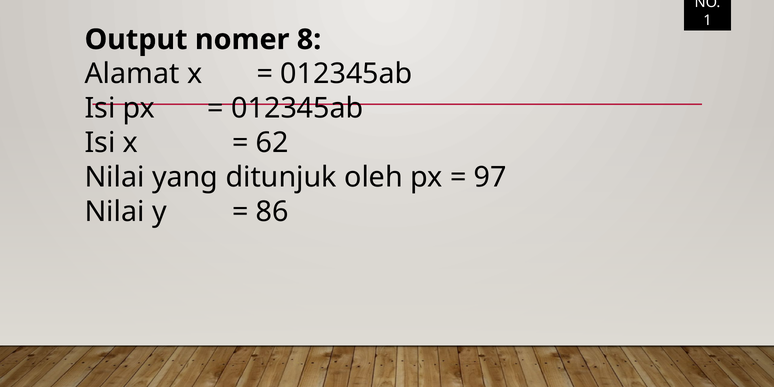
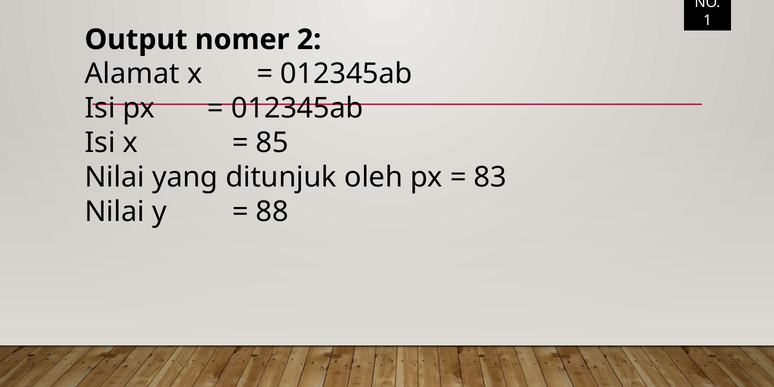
8: 8 -> 2 (309, 40)
62: 62 -> 85 (272, 143)
97: 97 -> 83 (490, 177)
86: 86 -> 88 (272, 212)
